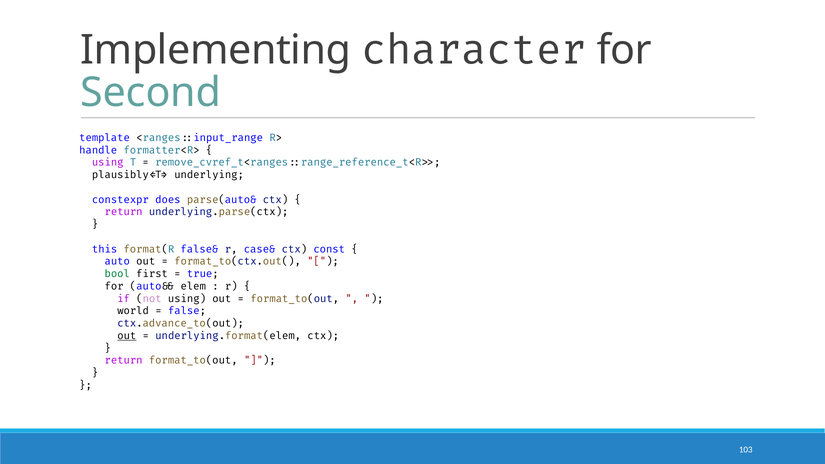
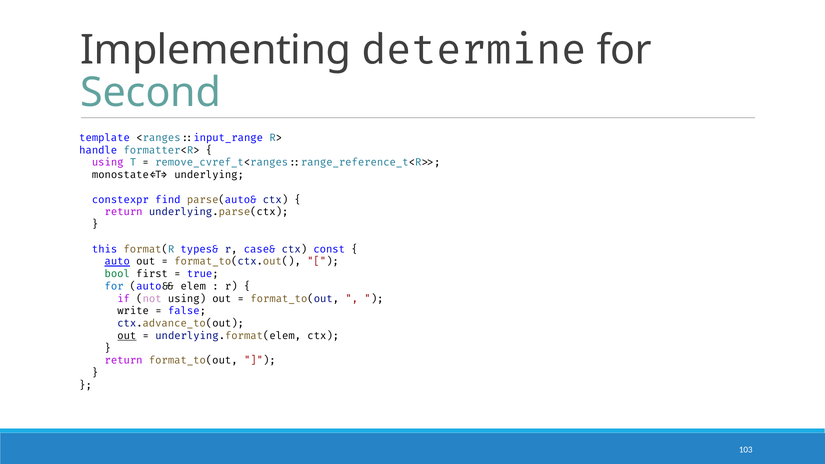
character: character -> determine (474, 50)
plausibly<T>: plausibly<T> -> monostate<T> (130, 175)
does: does -> find (168, 200)
false&: false& -> types& (199, 249)
auto underline: none -> present (117, 262)
for colour: black -> blue (114, 286)
world: world -> write (133, 311)
